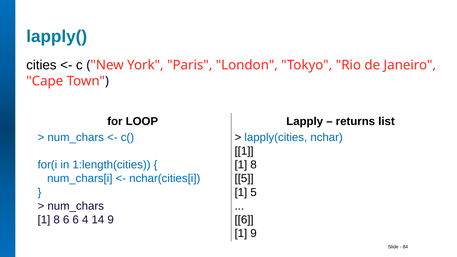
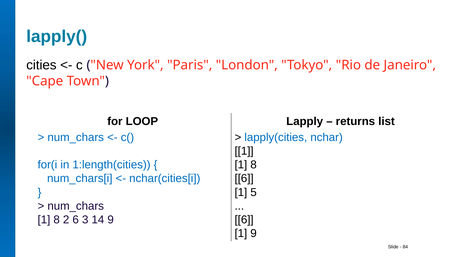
5: 5 -> 6 (244, 179)
8 6: 6 -> 2 (66, 220)
4: 4 -> 3 (85, 220)
